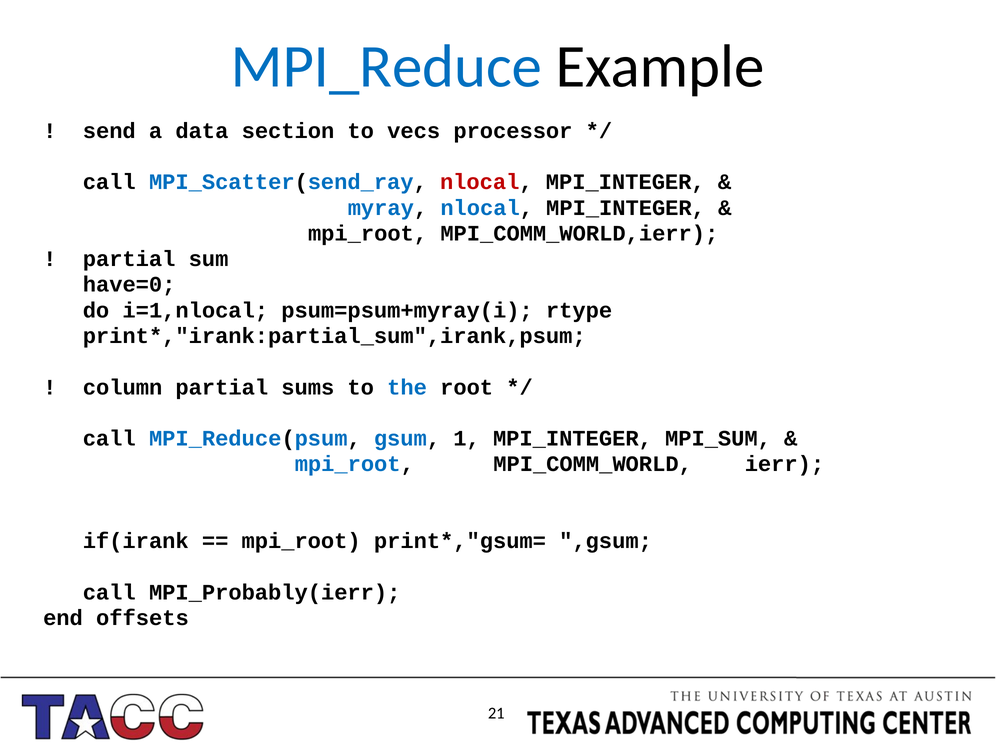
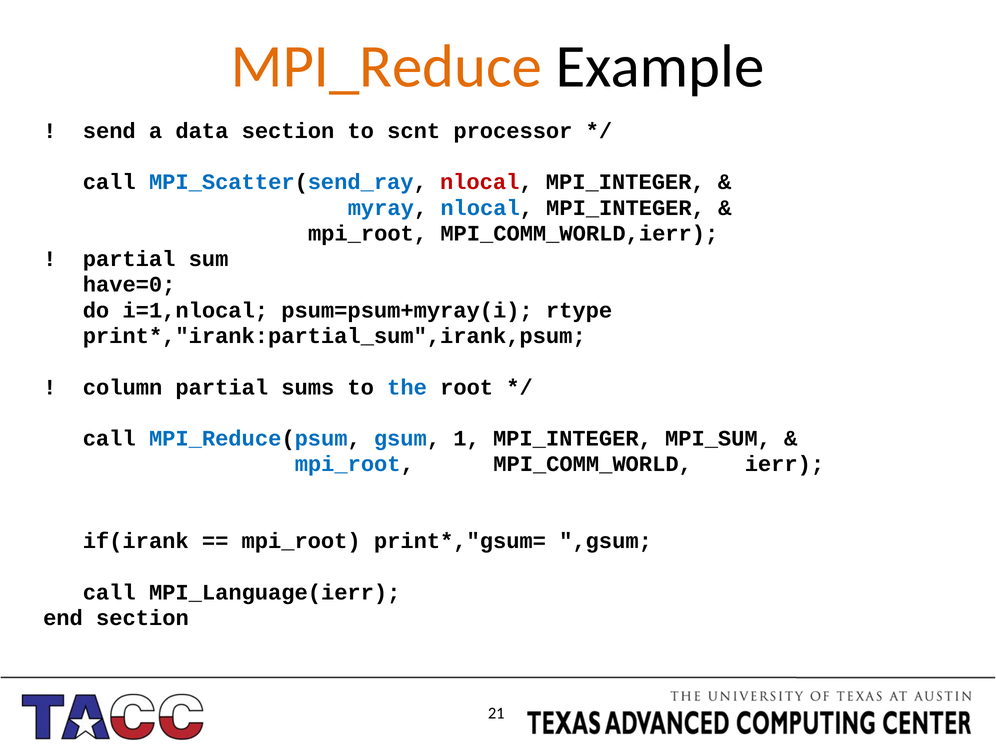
MPI_Reduce colour: blue -> orange (386, 66)
vecs: vecs -> scnt (414, 131)
MPI_Probably(ierr: MPI_Probably(ierr -> MPI_Language(ierr (275, 592)
end offsets: offsets -> section (142, 618)
